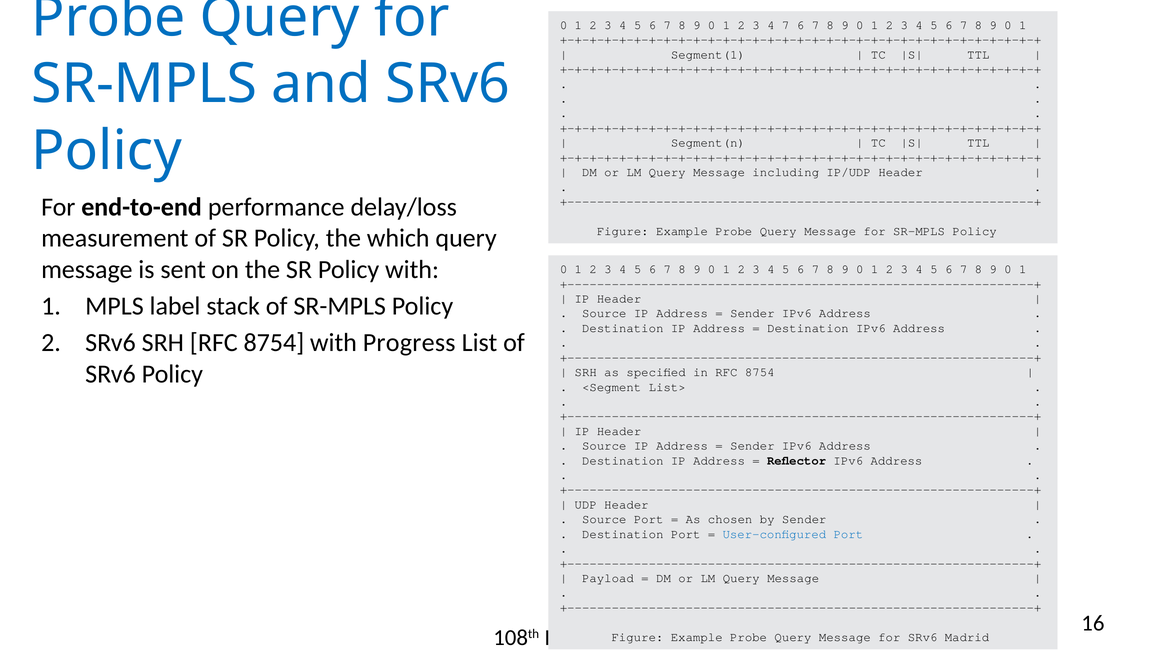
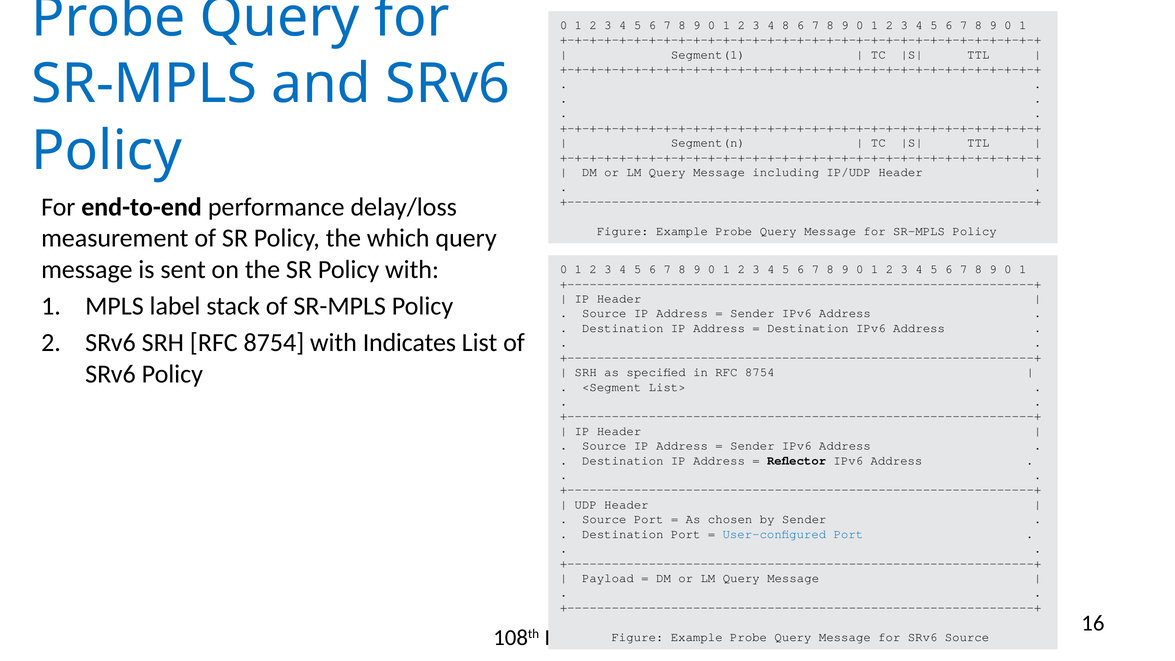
4 7: 7 -> 8 (786, 25)
Progress: Progress -> Indicates (409, 343)
SRv6 Madrid: Madrid -> Source (967, 637)
